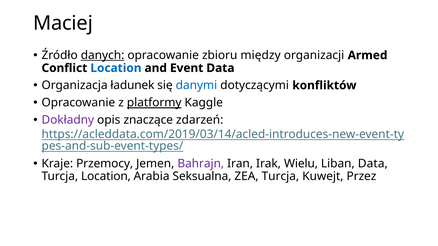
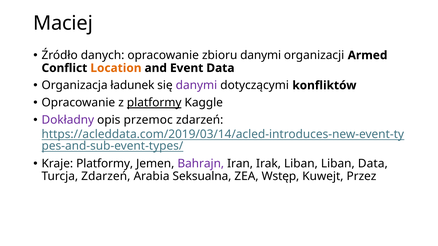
danych underline: present -> none (103, 55)
zbioru między: między -> danymi (261, 55)
Location colour: blue -> orange (116, 68)
danymi colour: blue -> purple (196, 86)
znaczące: znaczące -> przemoc (148, 120)
Kraje Przemocy: Przemocy -> Platformy (105, 164)
Irak Wielu: Wielu -> Liban (301, 164)
Turcja Location: Location -> Zdarzeń (106, 177)
ZEA Turcja: Turcja -> Wstęp (280, 177)
